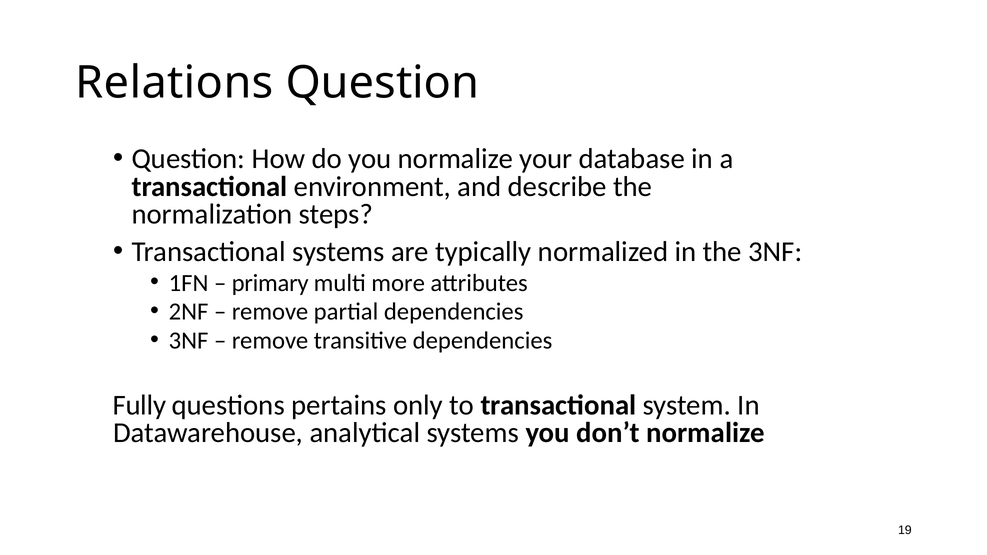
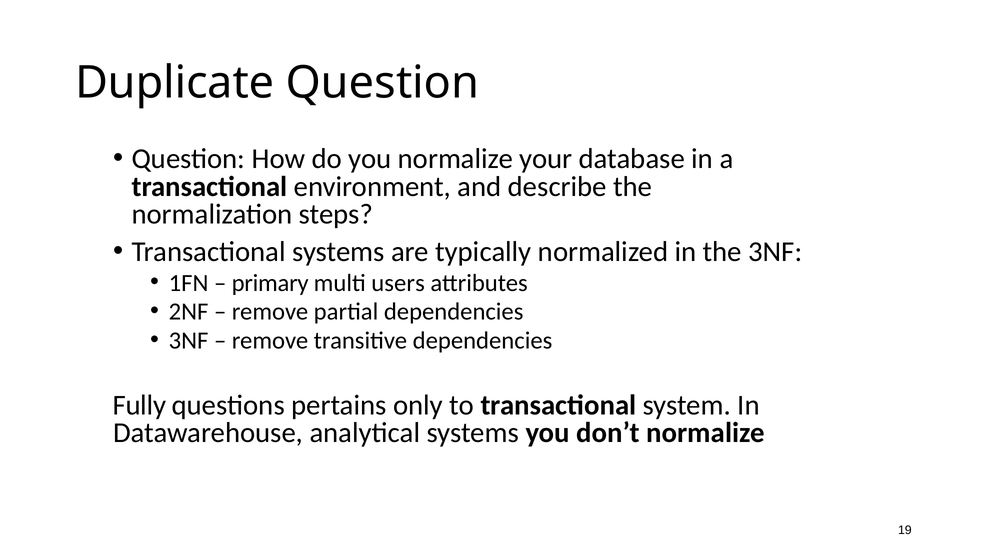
Relations: Relations -> Duplicate (175, 83)
more: more -> users (398, 283)
